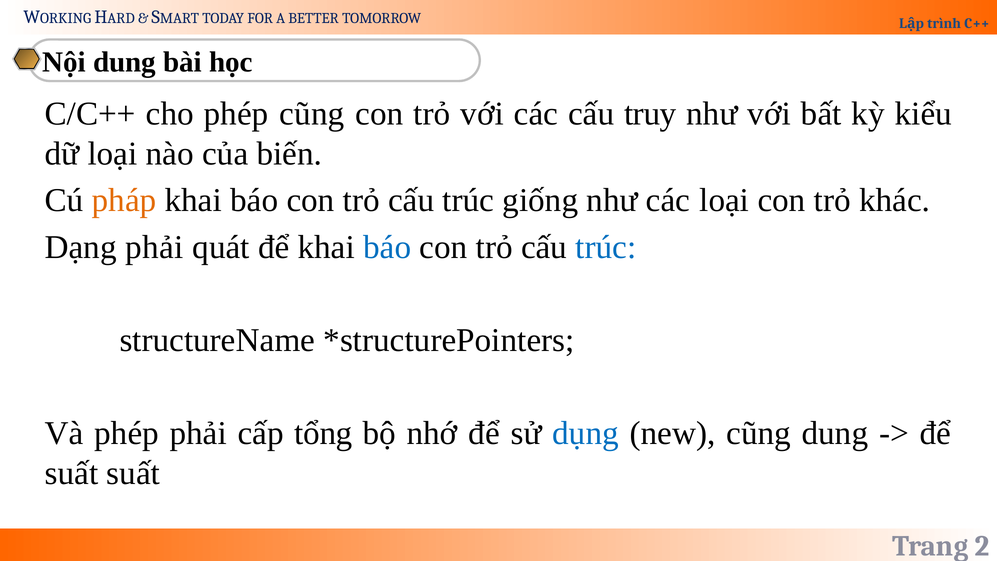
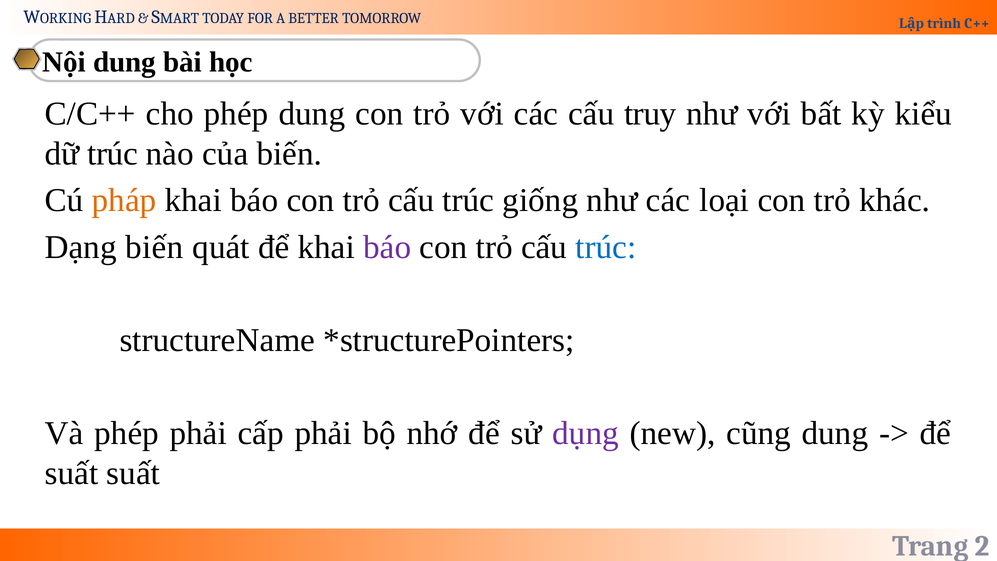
phép cũng: cũng -> dung (312, 114)
dữ loại: loại -> trúc (113, 154)
Dạng phải: phải -> biến (154, 247)
báo colour: blue -> purple (387, 247)
cấp tổng: tổng -> phải (323, 433)
dụng colour: blue -> purple (586, 433)
